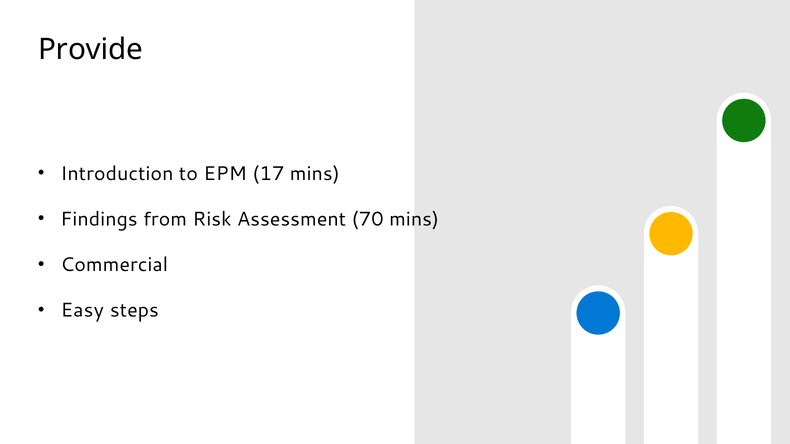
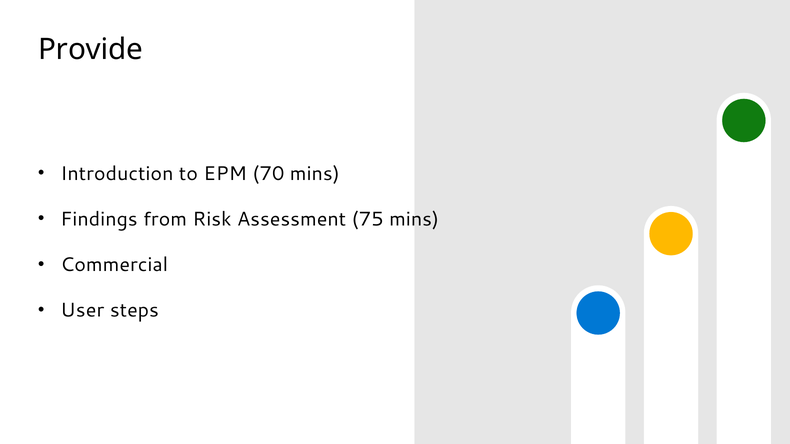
17: 17 -> 70 (268, 174)
70: 70 -> 75 (368, 219)
Easy: Easy -> User (82, 311)
